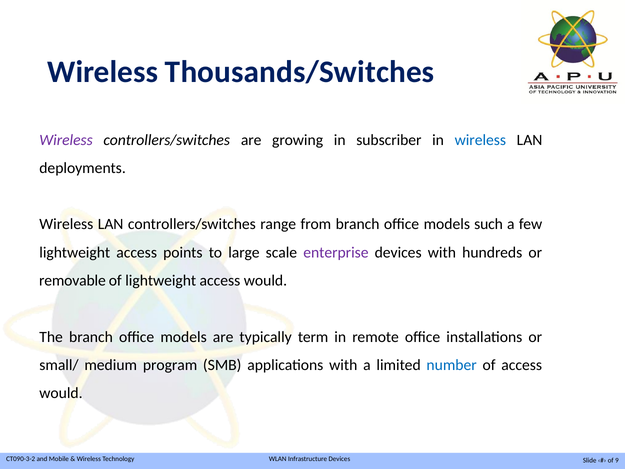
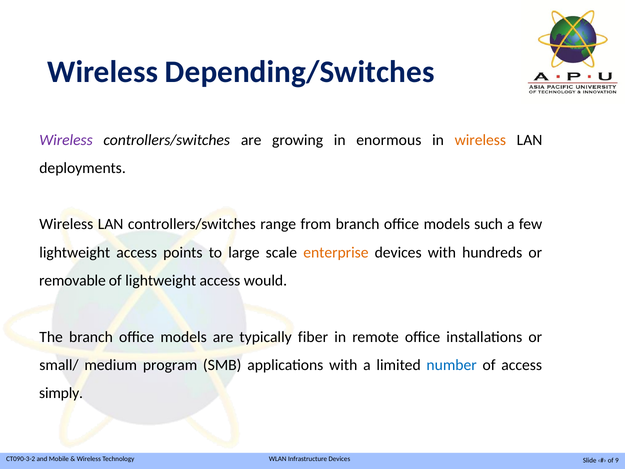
Thousands/Switches: Thousands/Switches -> Depending/Switches (300, 72)
subscriber: subscriber -> enormous (389, 140)
wireless colour: blue -> orange (480, 140)
enterprise colour: purple -> orange (336, 252)
term: term -> fiber (313, 337)
would: would -> simply (61, 393)
